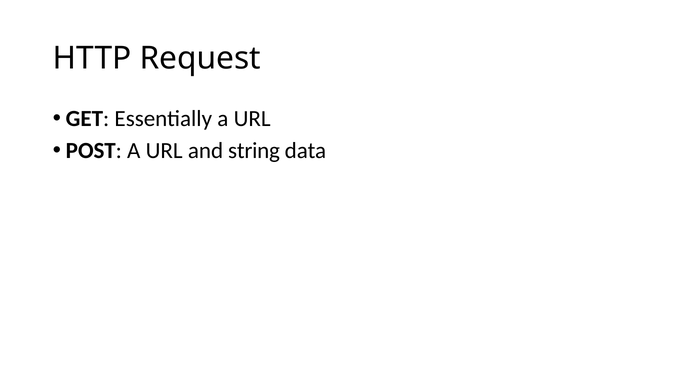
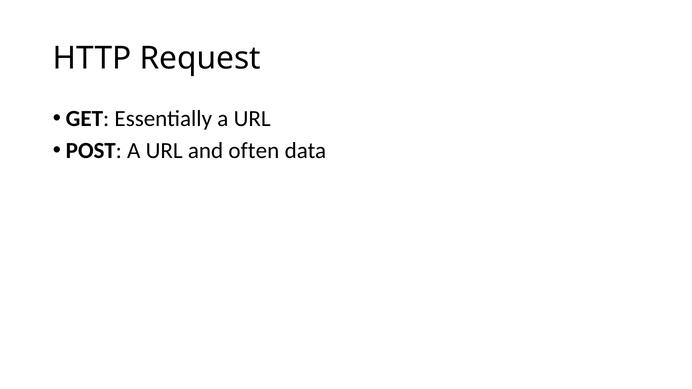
string: string -> often (254, 151)
